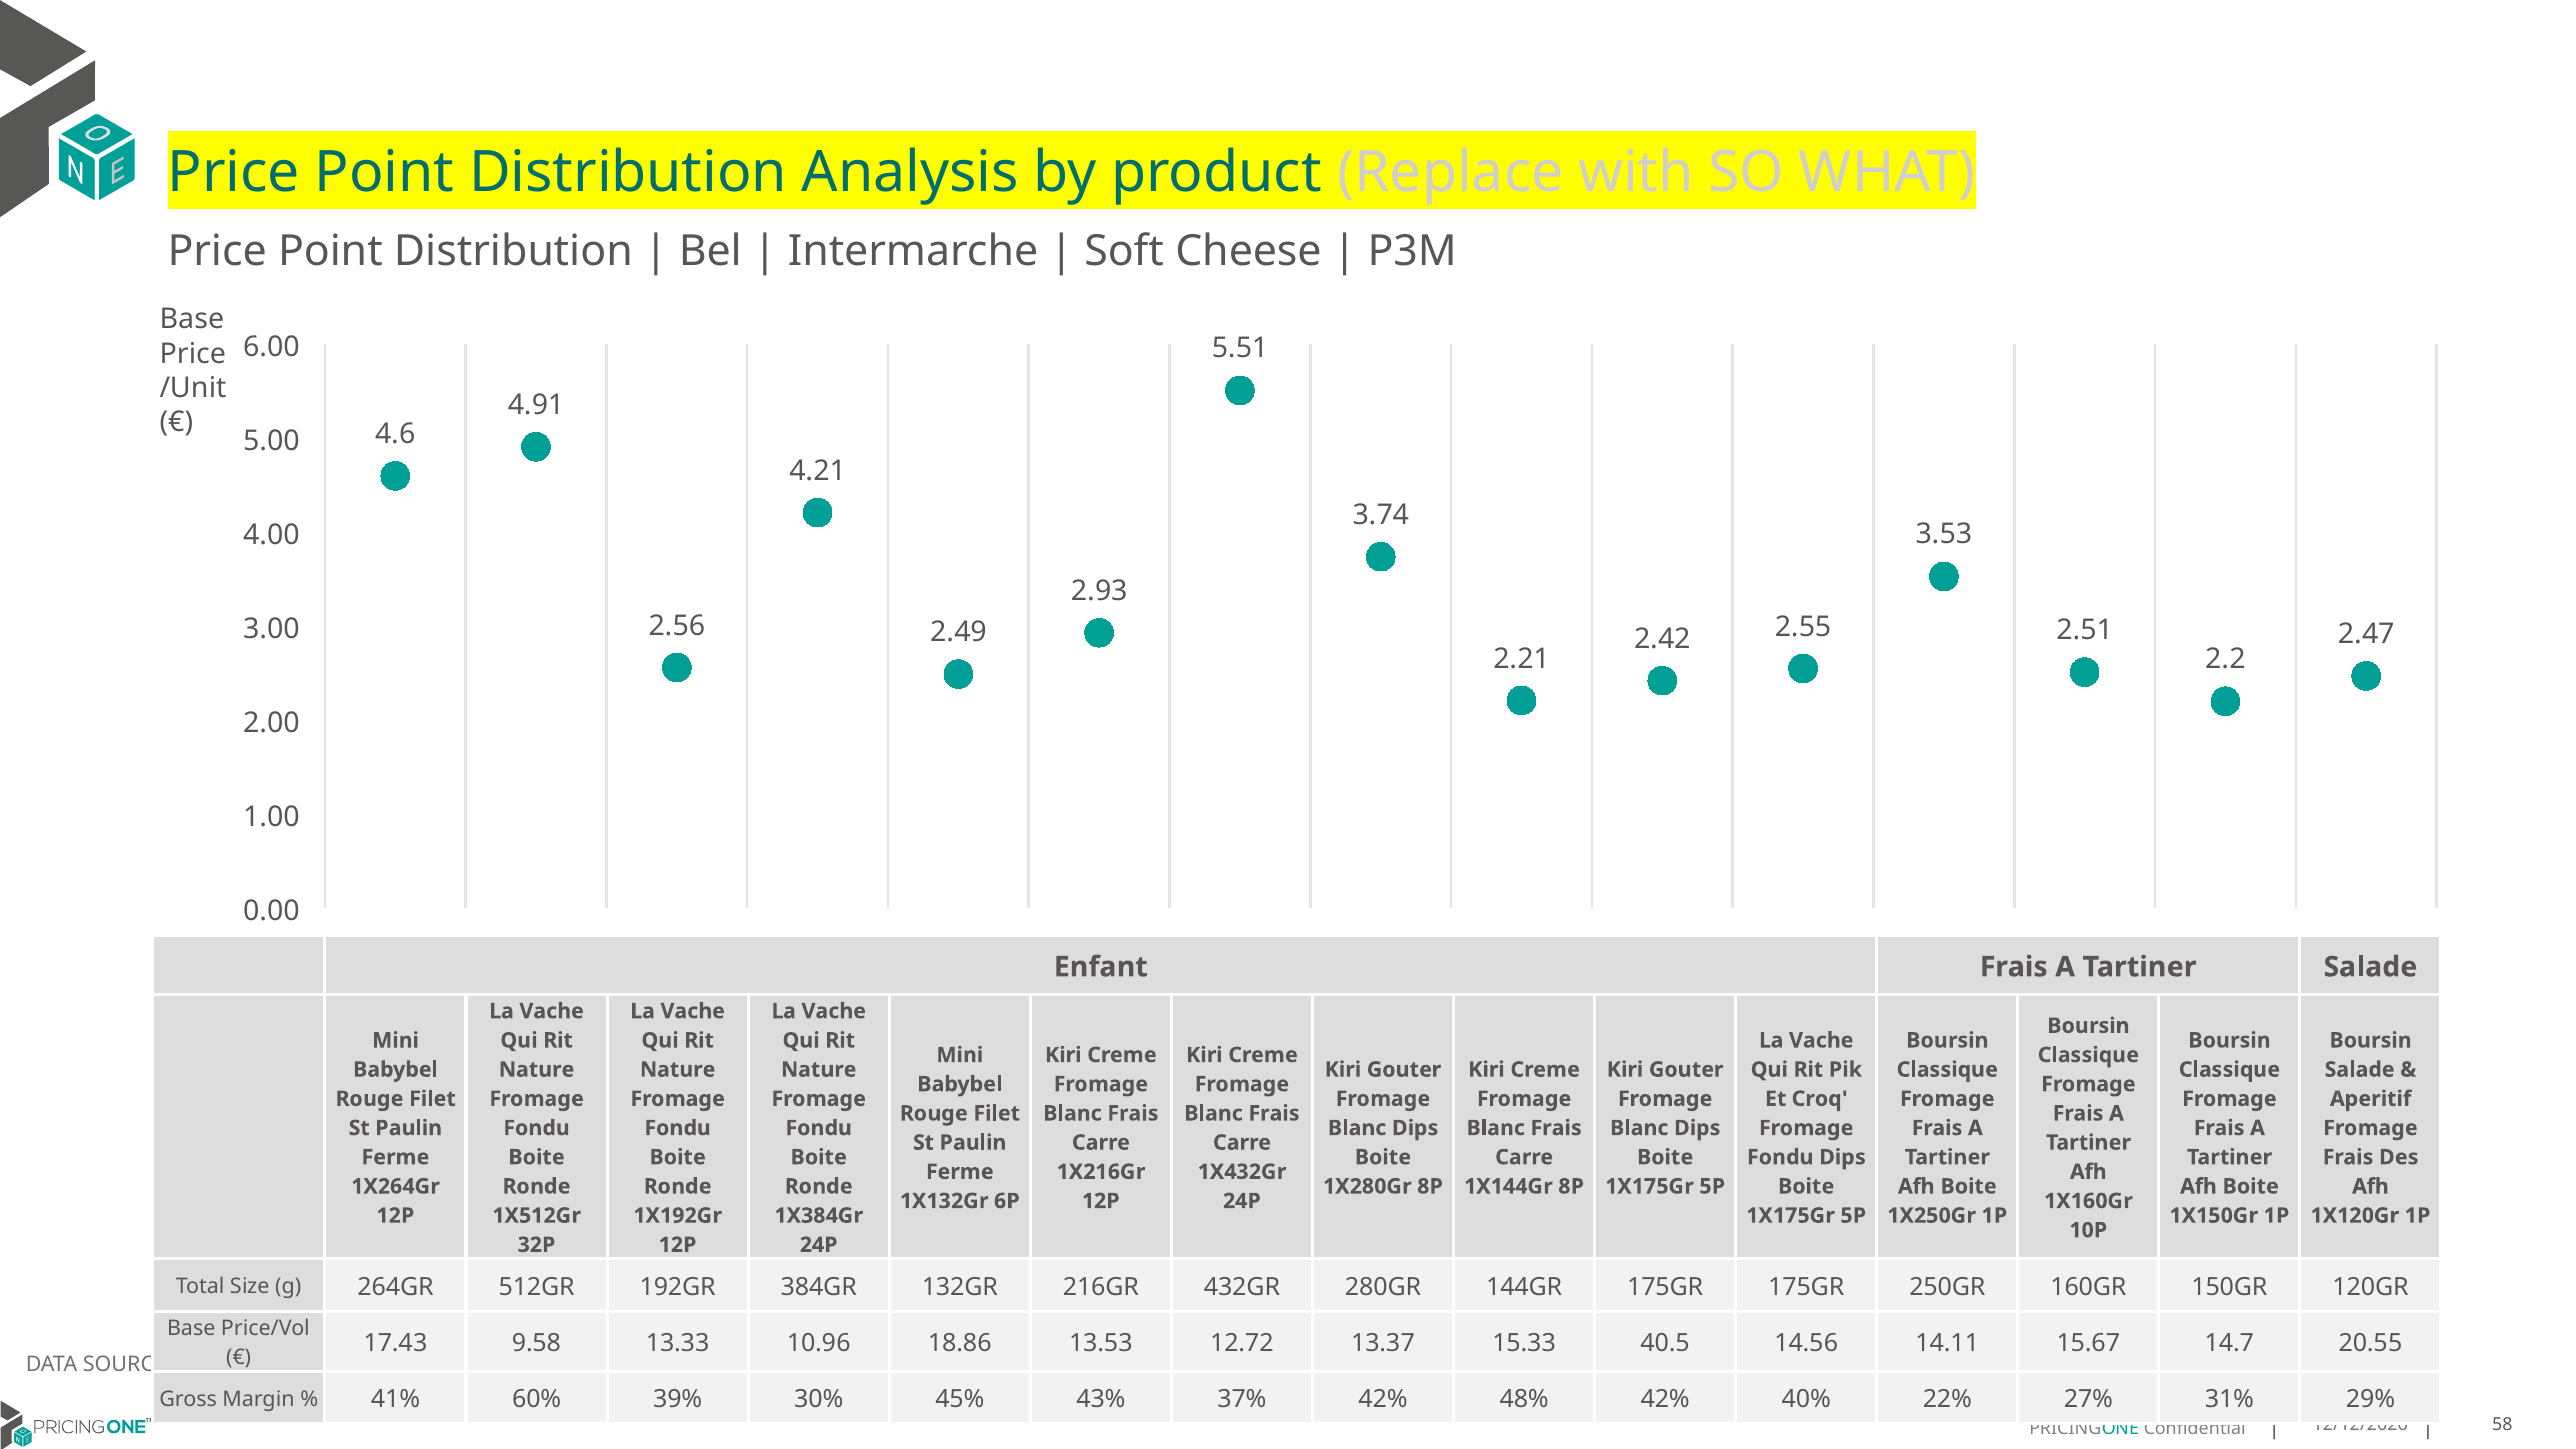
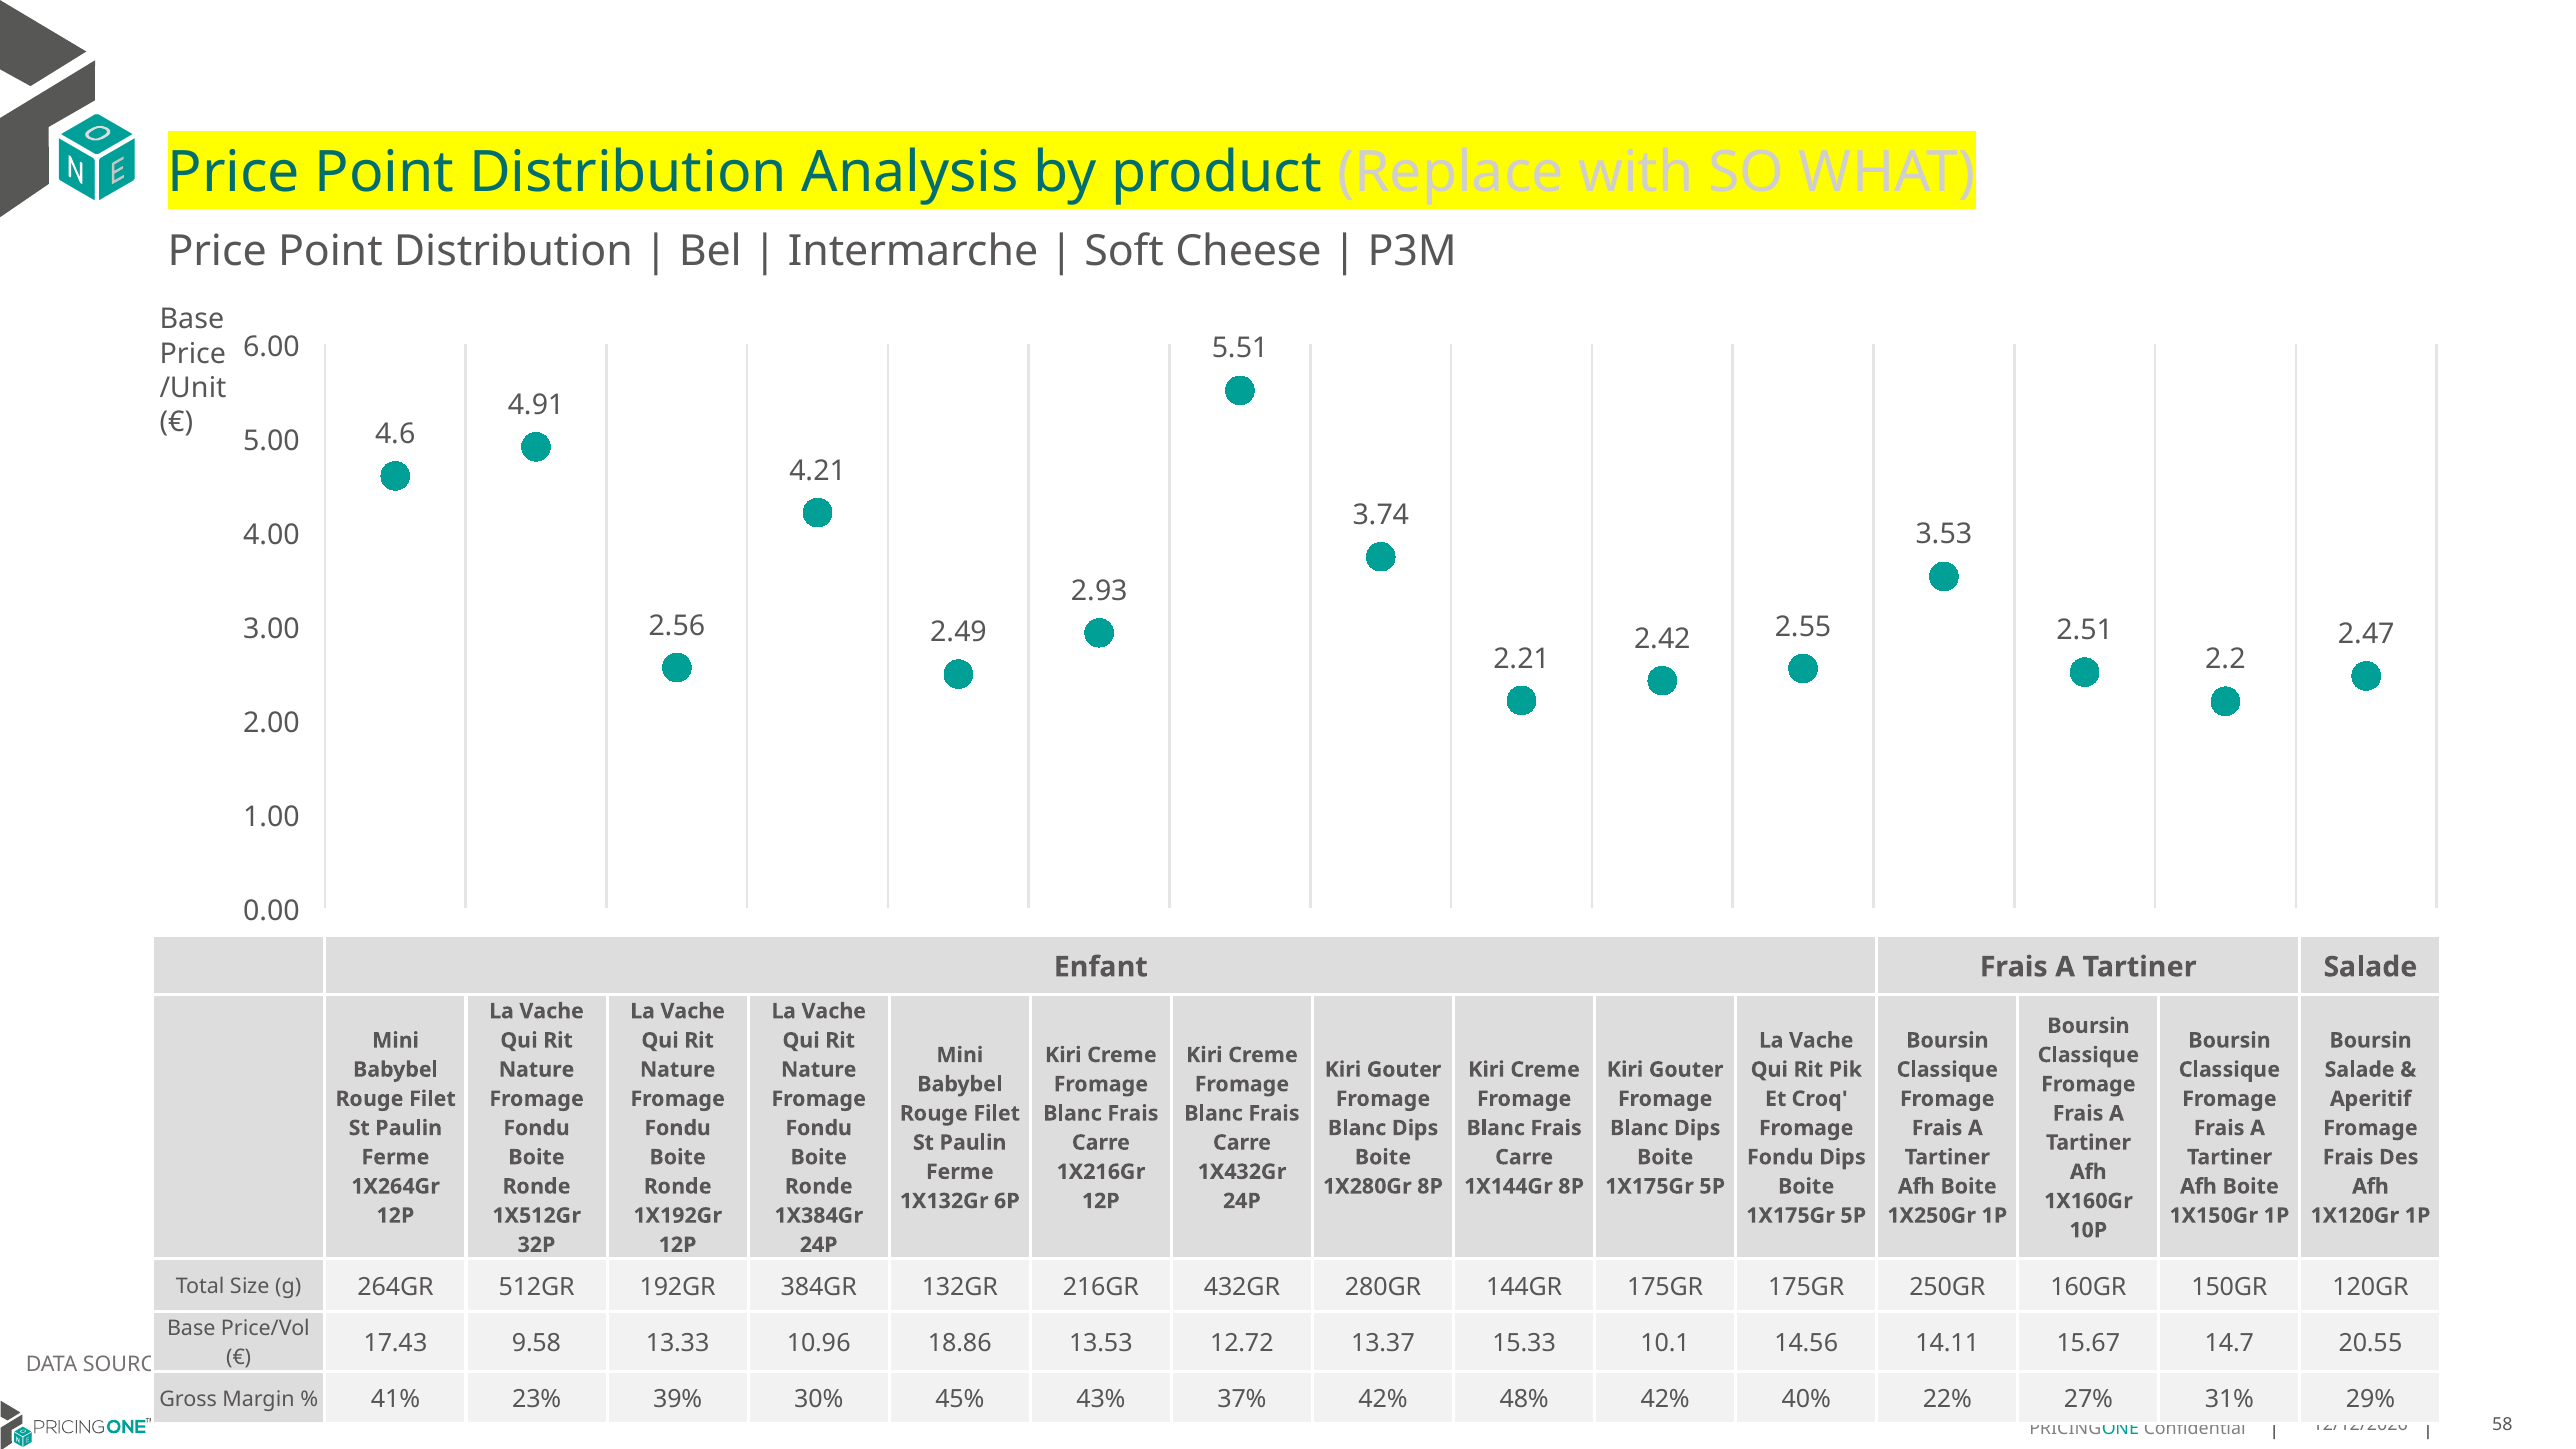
40.5: 40.5 -> 10.1 (1665, 1343)
60%: 60% -> 23% (537, 1400)
